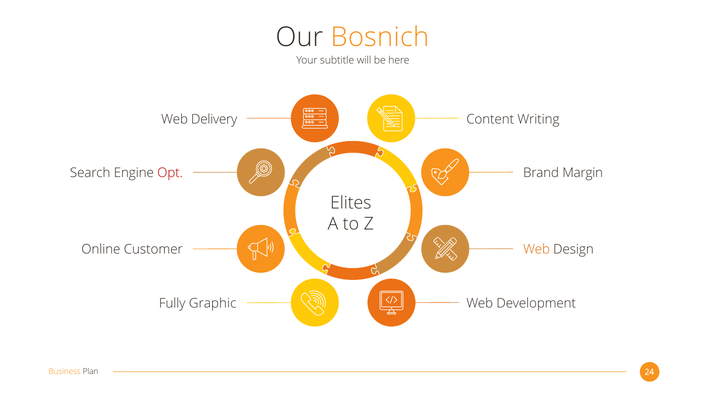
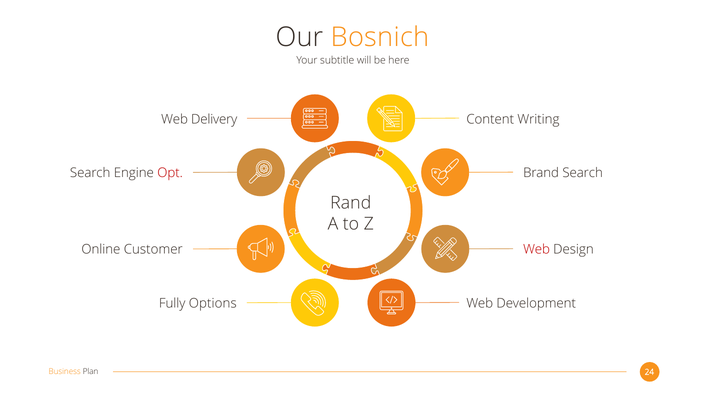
Brand Margin: Margin -> Search (583, 173)
Elites: Elites -> Rand (351, 203)
Web colour: orange -> red (537, 250)
Graphic: Graphic -> Options (213, 303)
